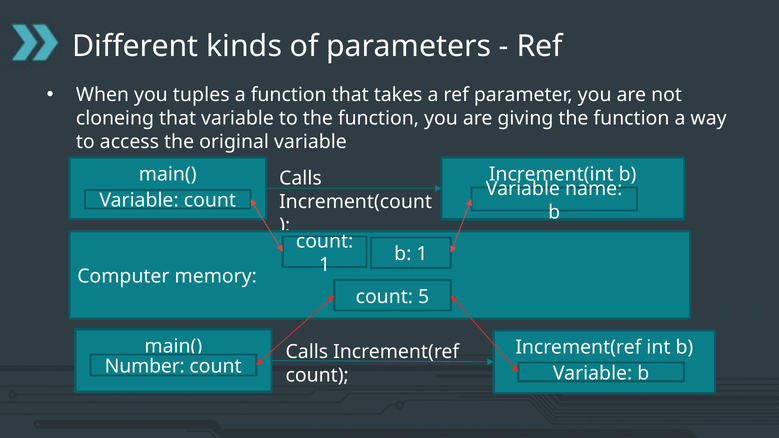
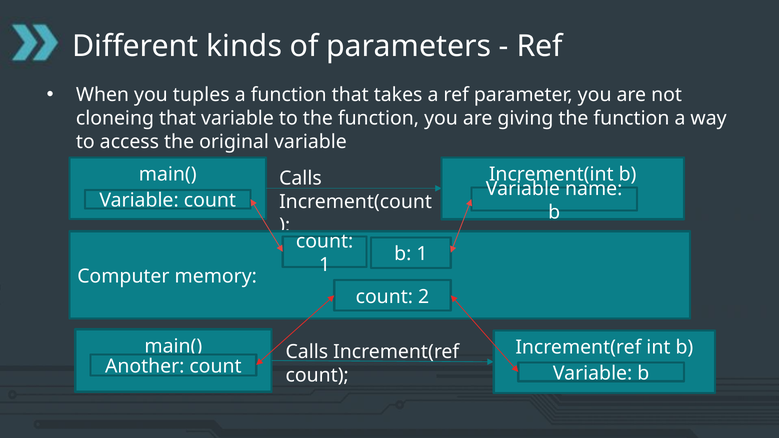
5: 5 -> 2 (424, 297)
Number: Number -> Another (145, 367)
